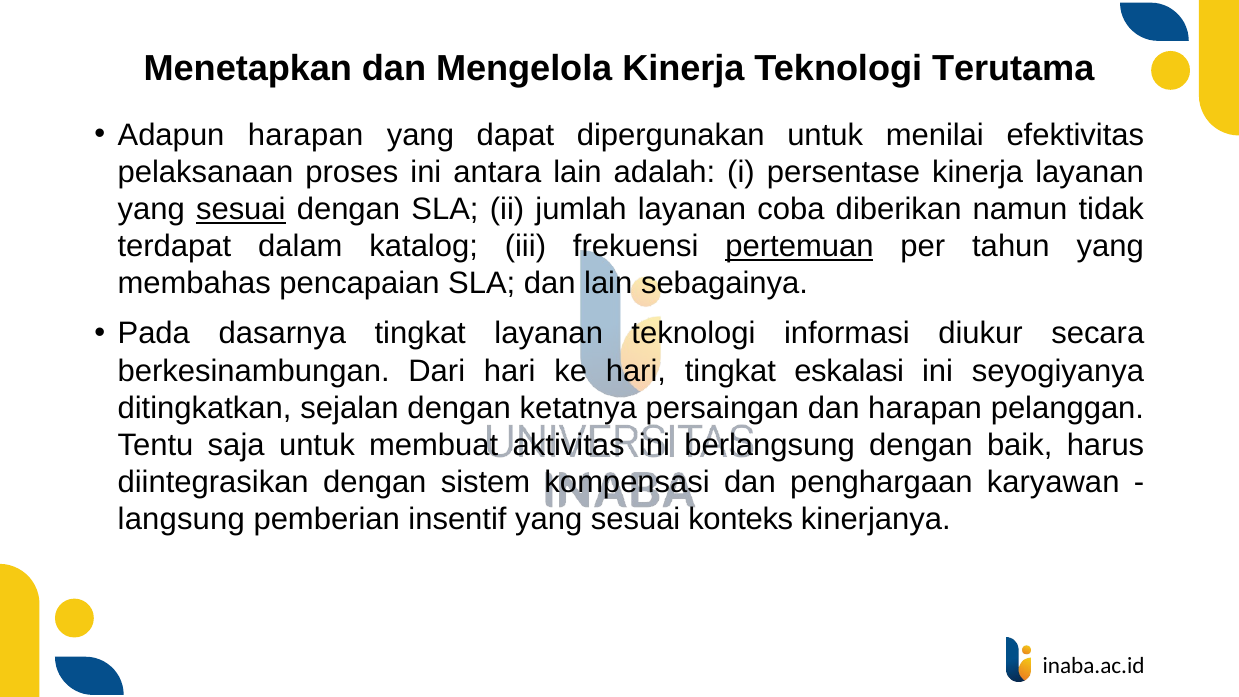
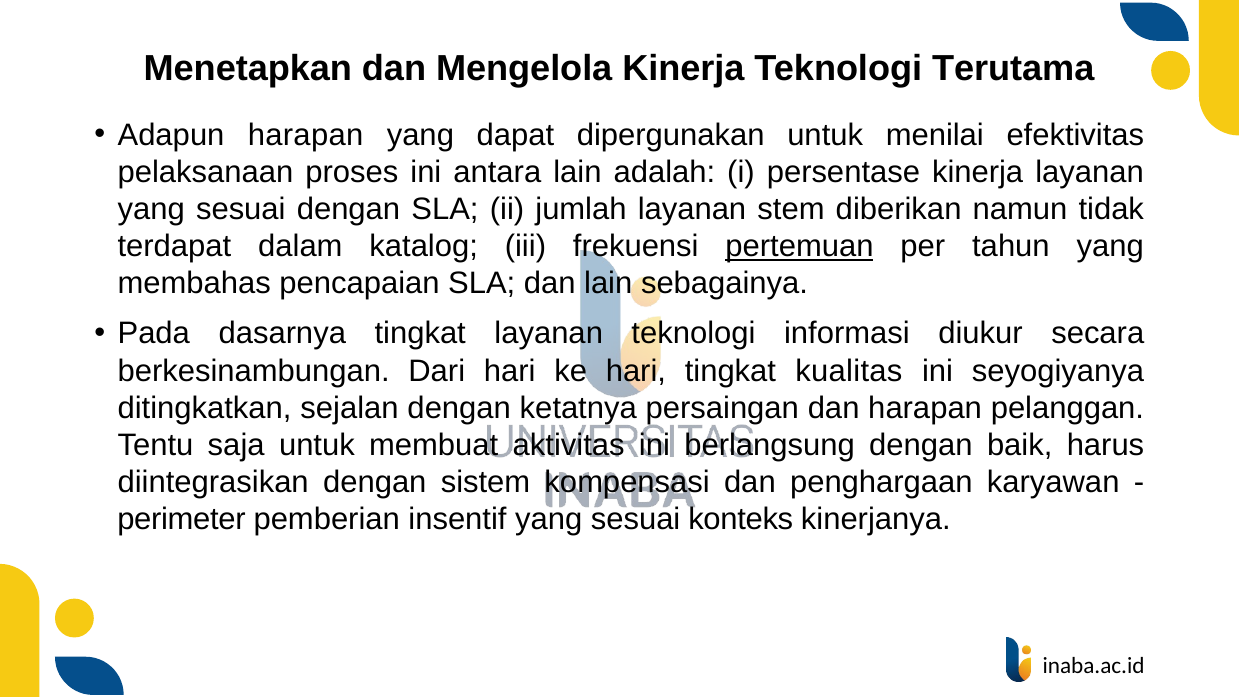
sesuai underline: present -> none (241, 209)
coba: coba -> stem (791, 209)
eskalasi: eskalasi -> kualitas (849, 371)
langsung: langsung -> perimeter (181, 520)
